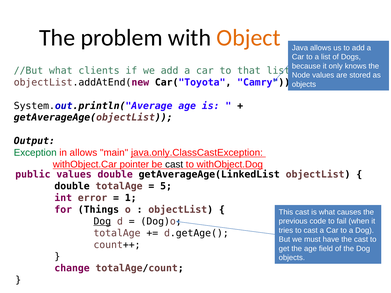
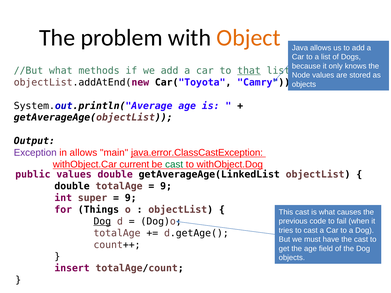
clients: clients -> methods (99, 71)
that underline: none -> present (249, 71)
Exception colour: green -> purple (35, 153)
java.only.ClassCastException: java.only.ClassCastException -> java.error.ClassCastException (197, 153)
pointer: pointer -> current (134, 165)
cast colour: black -> green (174, 165)
5: 5 -> 9 (166, 186)
error: error -> super (93, 198)
1: 1 -> 9 (131, 198)
change: change -> insert (72, 268)
